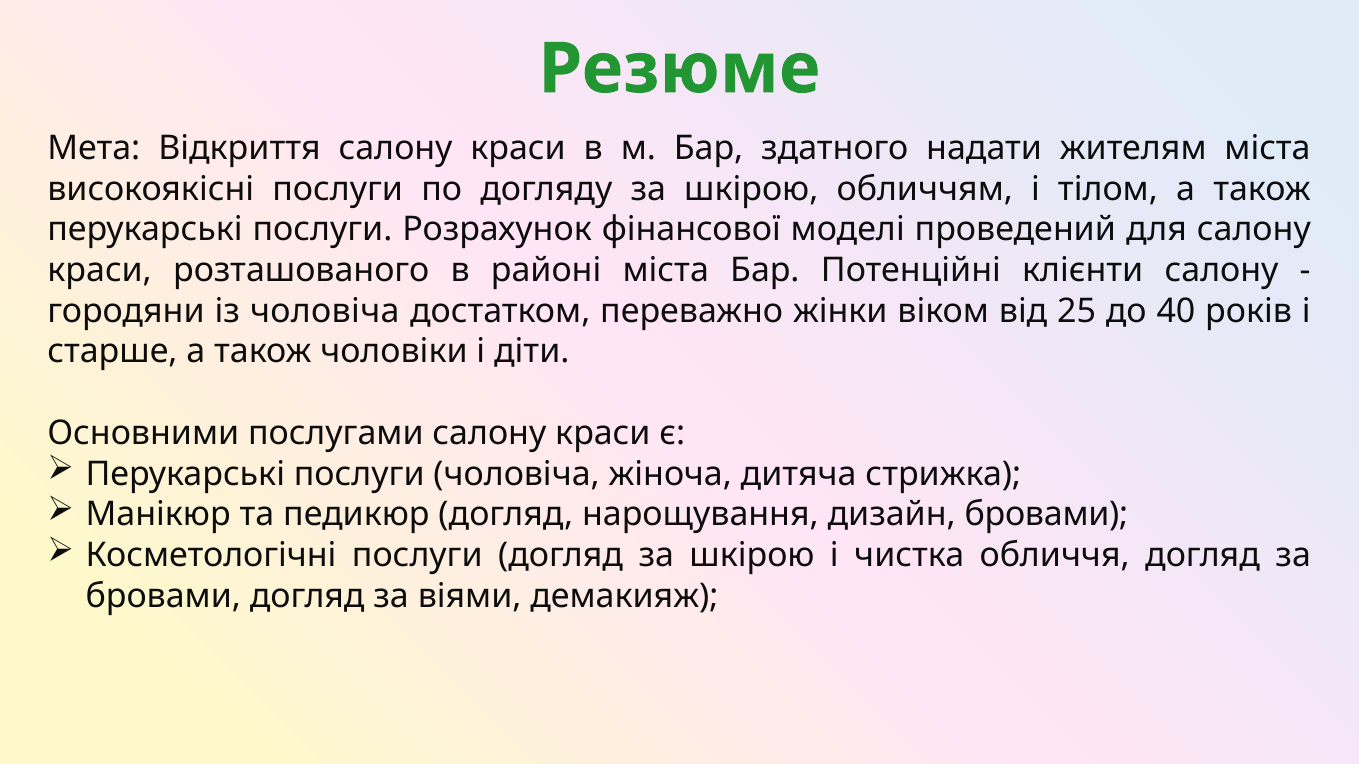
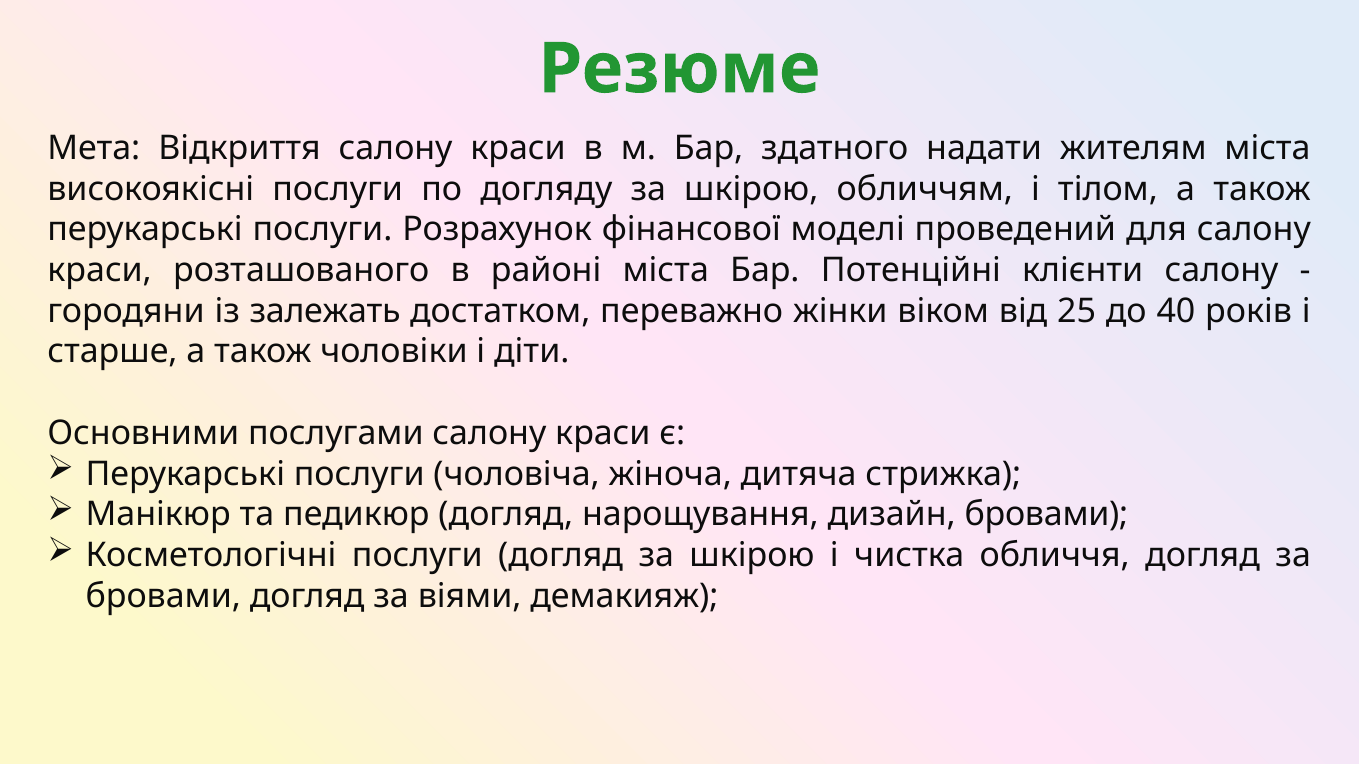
із чоловіча: чоловіча -> залежать (325, 311)
